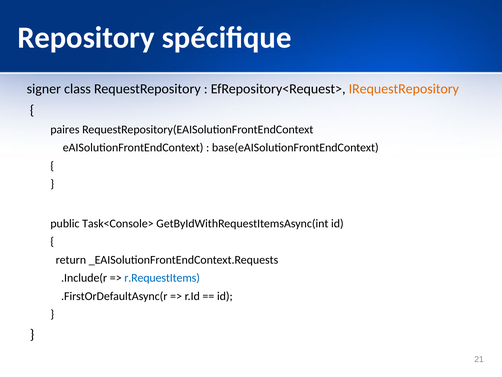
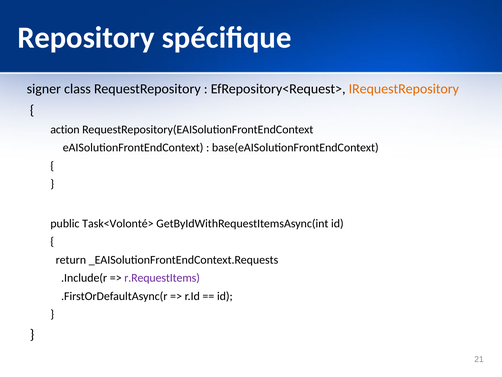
paires: paires -> action (65, 129)
Task<Console>: Task<Console> -> Task<Volonté> (118, 223)
r.RequestItems colour: blue -> purple (162, 278)
